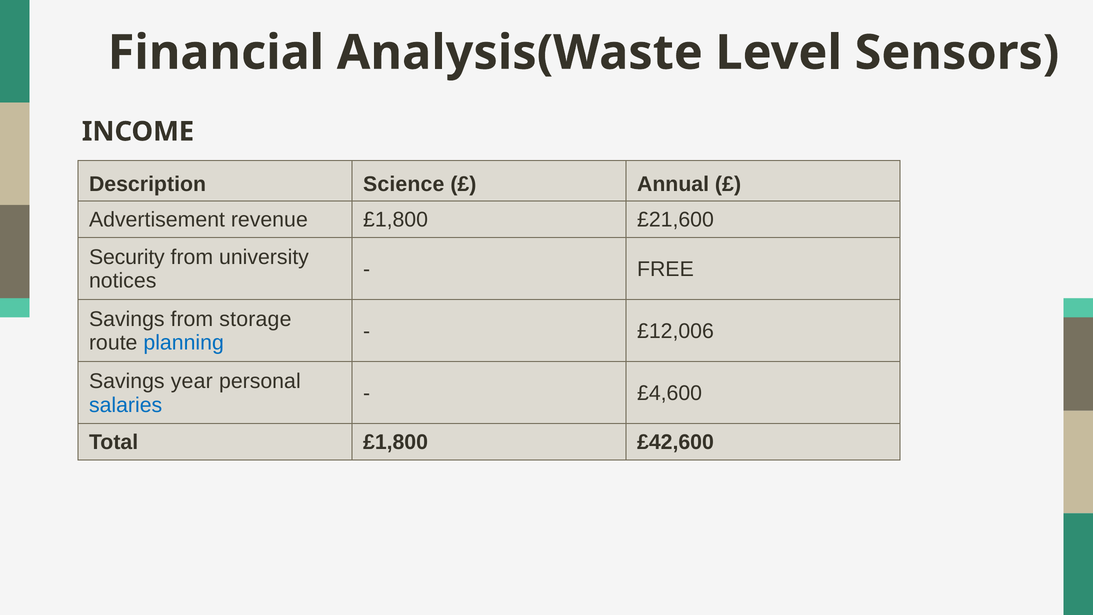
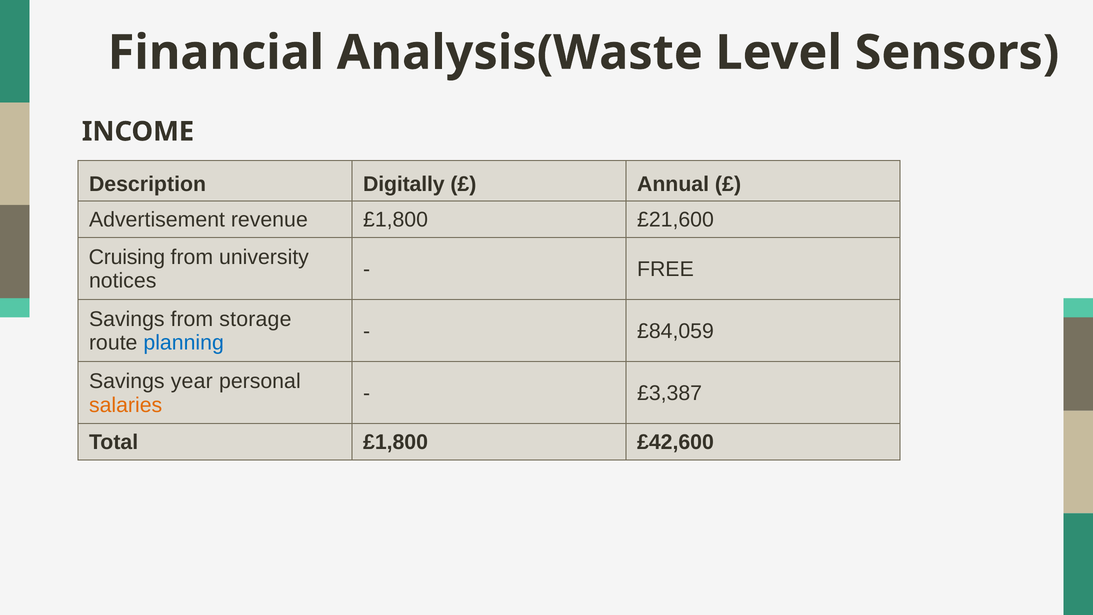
Science: Science -> Digitally (404, 184)
Security: Security -> Cruising (127, 257)
£12,006: £12,006 -> £84,059 (675, 331)
£4,600: £4,600 -> £3,387 (670, 393)
salaries colour: blue -> orange (126, 405)
